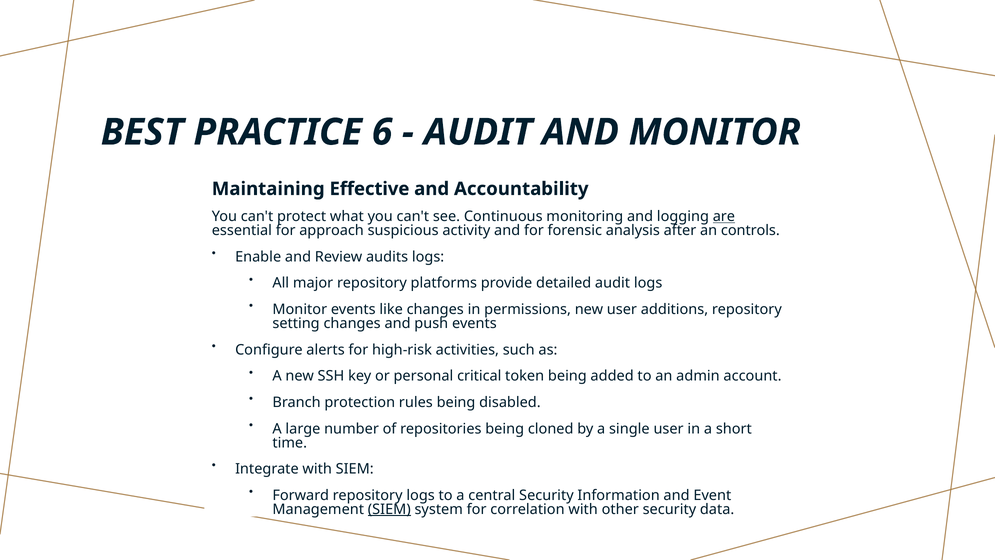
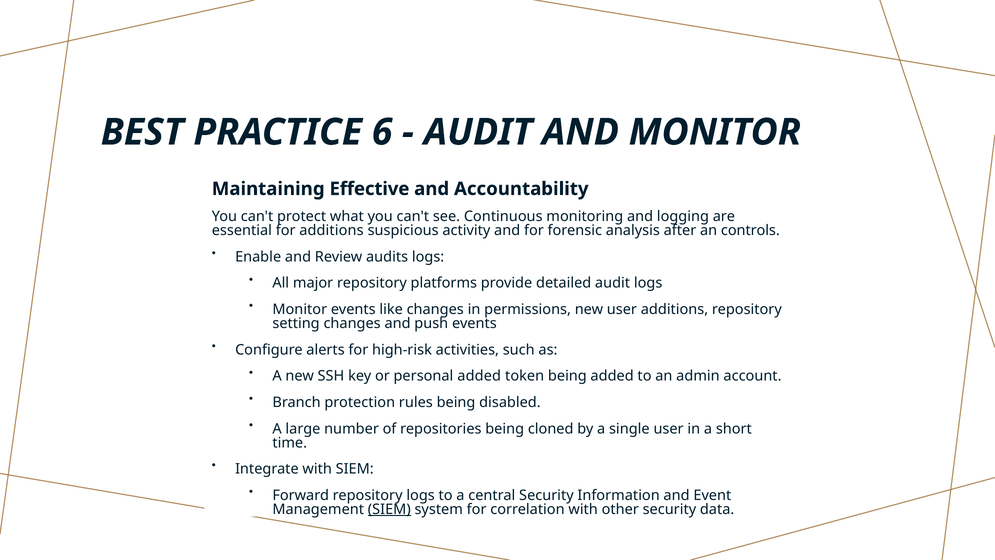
are underline: present -> none (724, 216)
for approach: approach -> additions (331, 230)
personal critical: critical -> added (479, 376)
